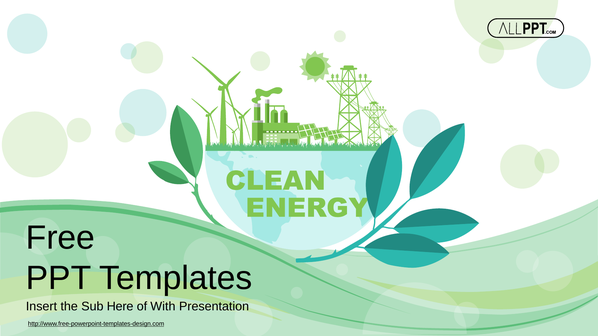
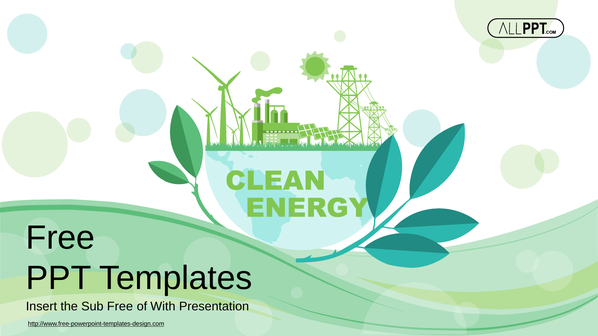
Sub Here: Here -> Free (120, 307)
